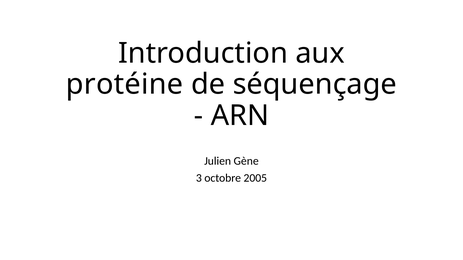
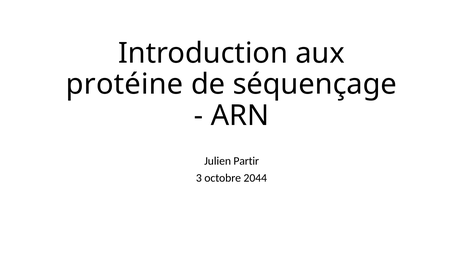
Gène: Gène -> Partir (246, 161)
2005: 2005 -> 2044 (255, 178)
